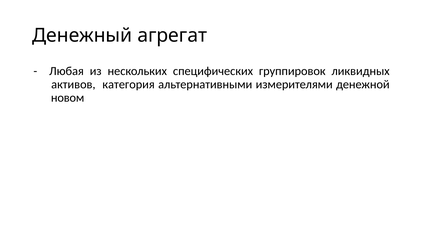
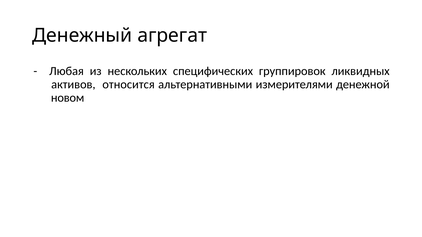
категория: категория -> относится (129, 85)
